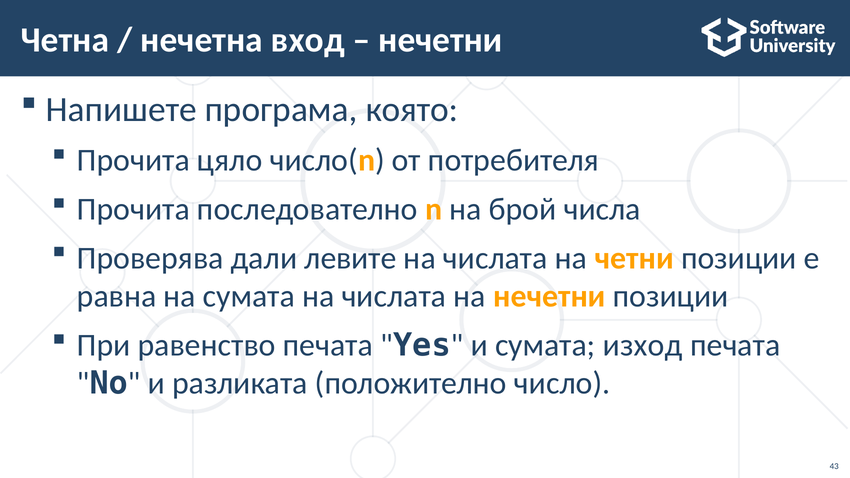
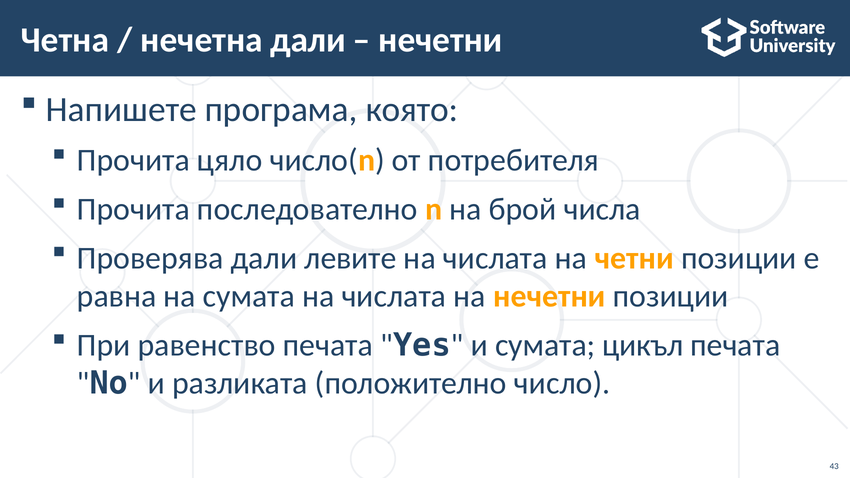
нечетна вход: вход -> дали (308, 40)
изход: изход -> цикъл (643, 345)
